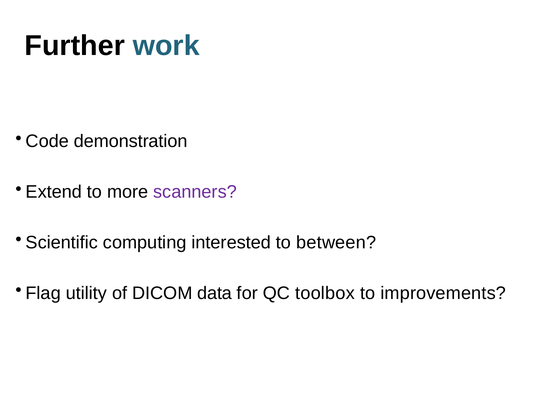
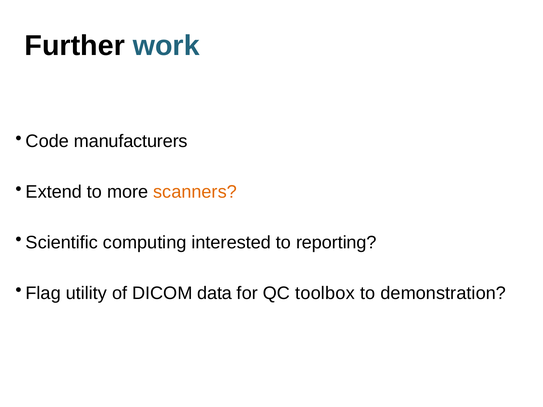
demonstration: demonstration -> manufacturers (131, 141)
scanners colour: purple -> orange (195, 192)
between: between -> reporting (336, 243)
improvements: improvements -> demonstration (443, 293)
